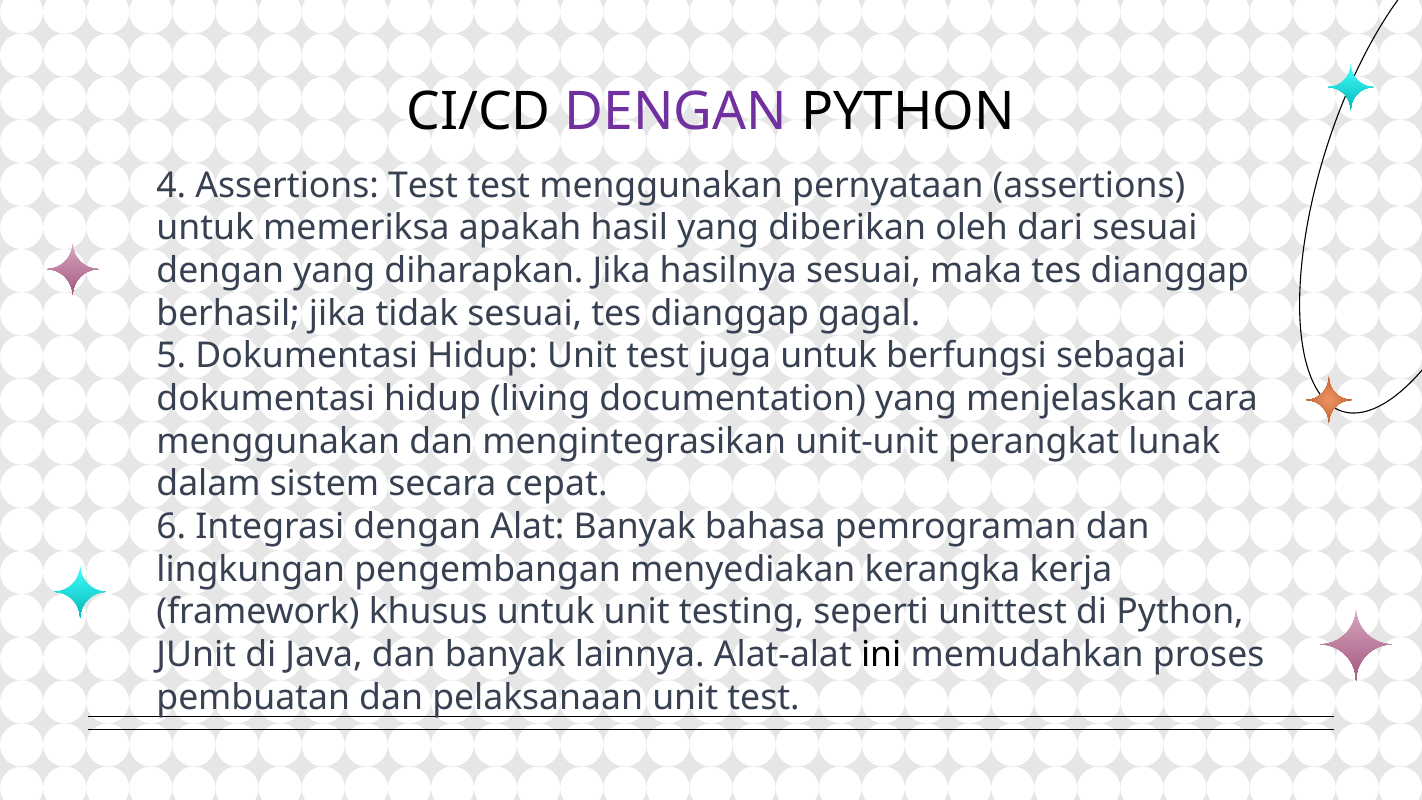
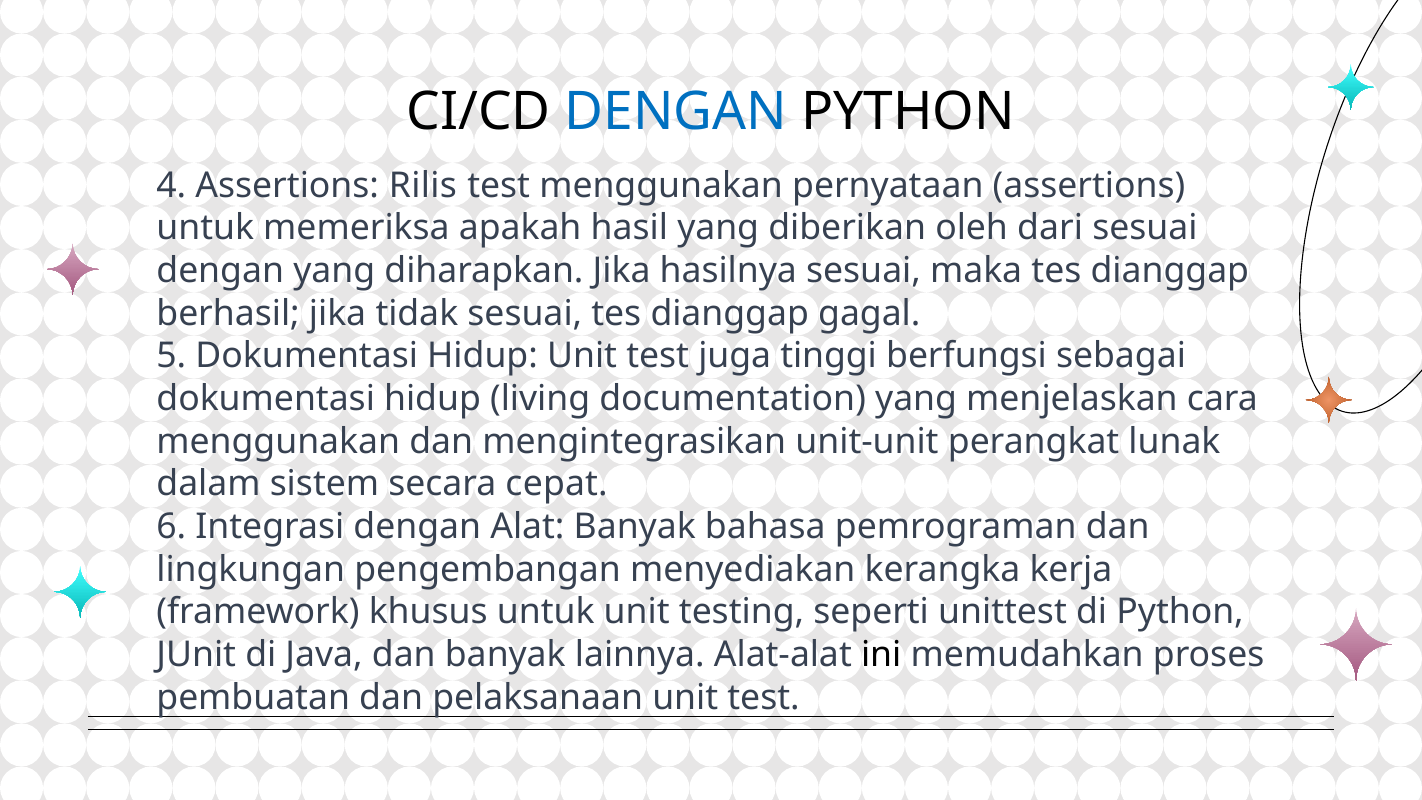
DENGAN colour: purple -> blue (676, 112)
Assertions Test: Test -> Rilis (423, 185)
juga untuk: untuk -> tinggi (829, 356)
